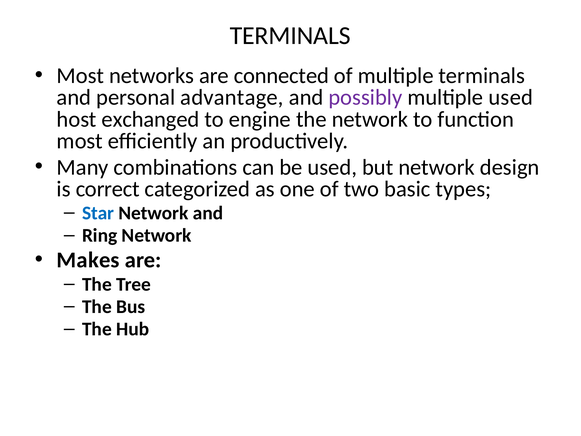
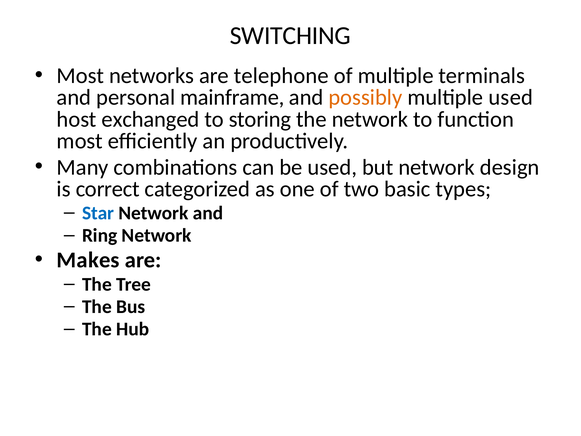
TERMINALS: TERMINALS -> SWITCHING (290, 36)
connected: connected -> telephone (281, 76)
advantage: advantage -> mainframe (232, 97)
possibly colour: purple -> orange (365, 97)
engine: engine -> storing (260, 119)
